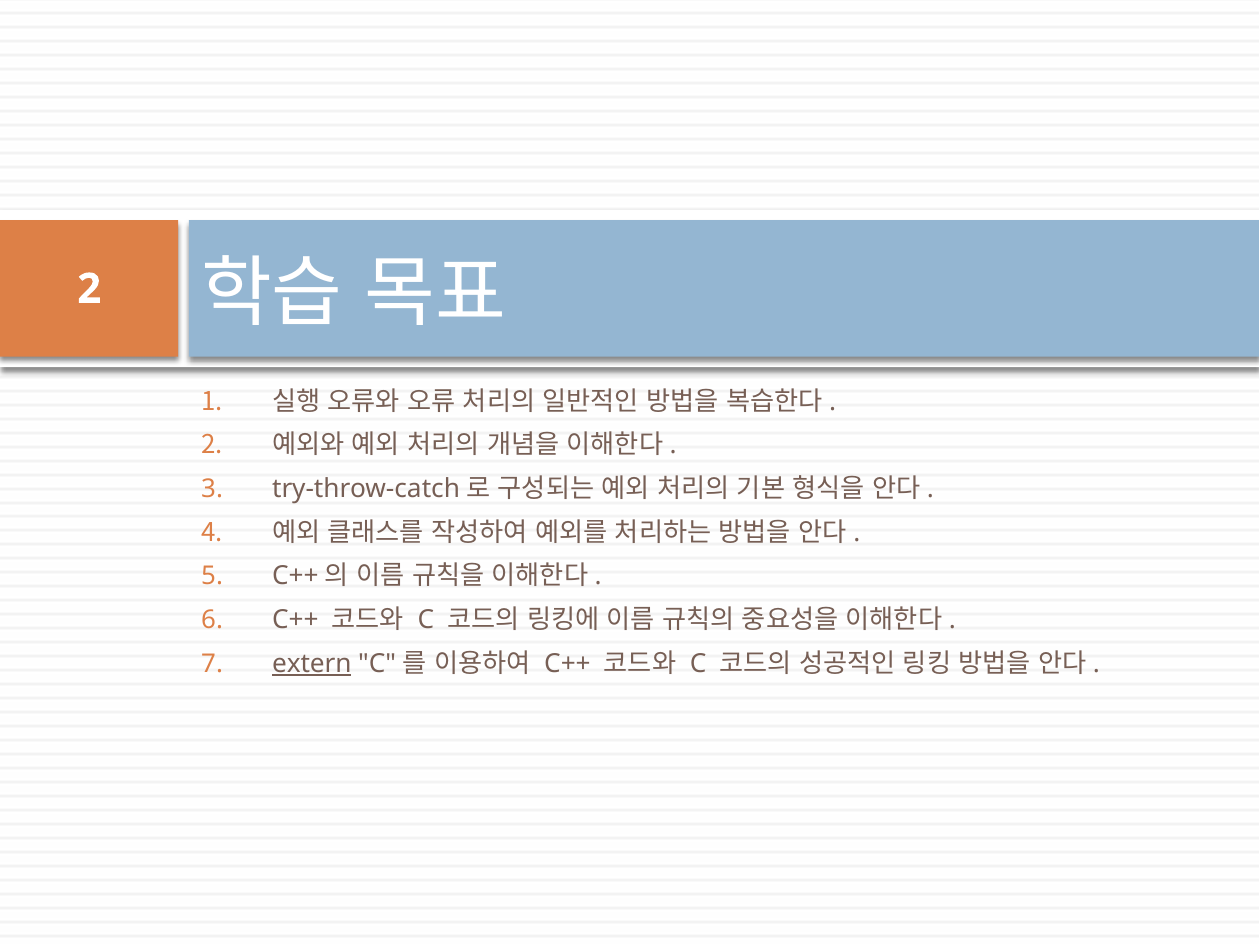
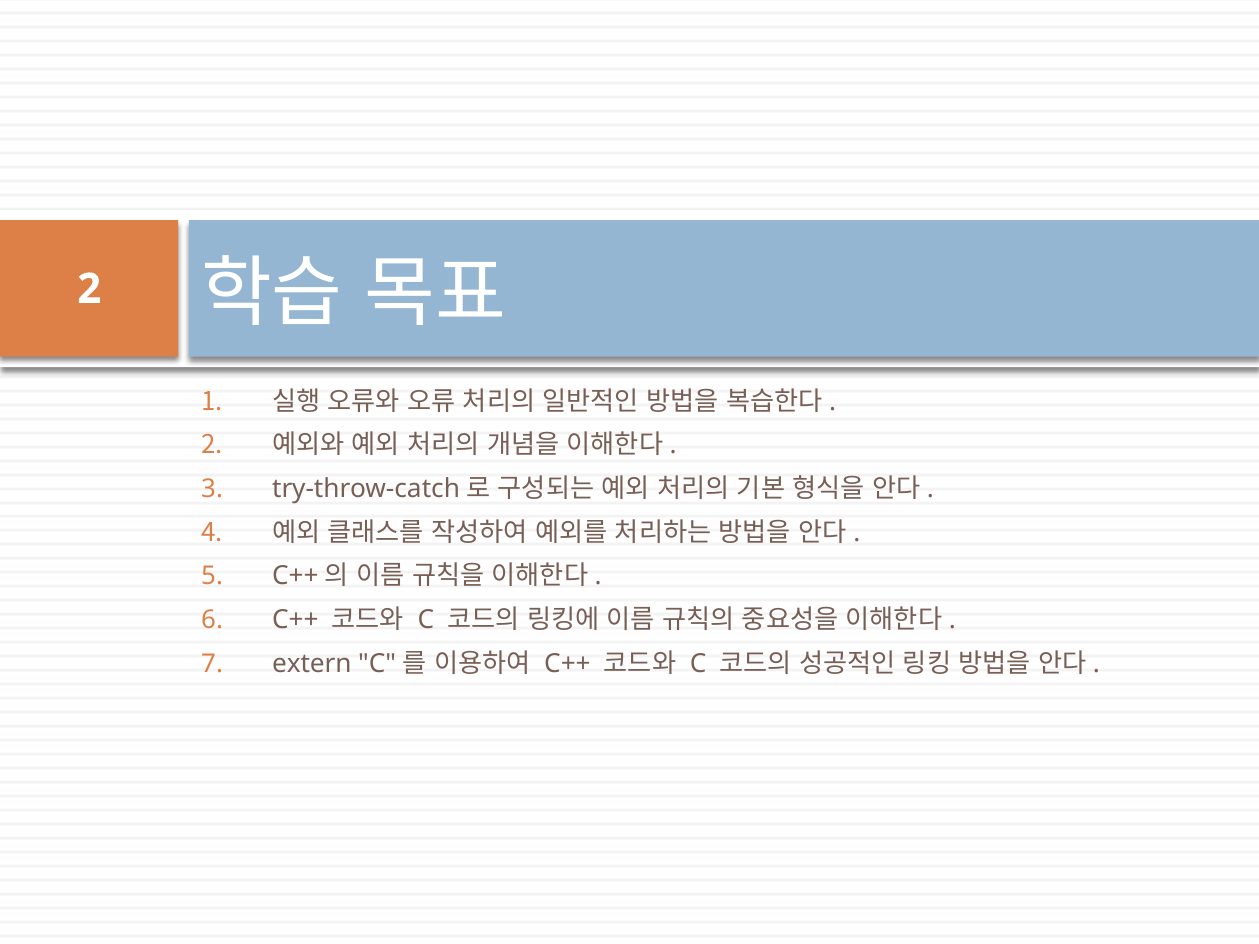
extern underline: present -> none (312, 664)
